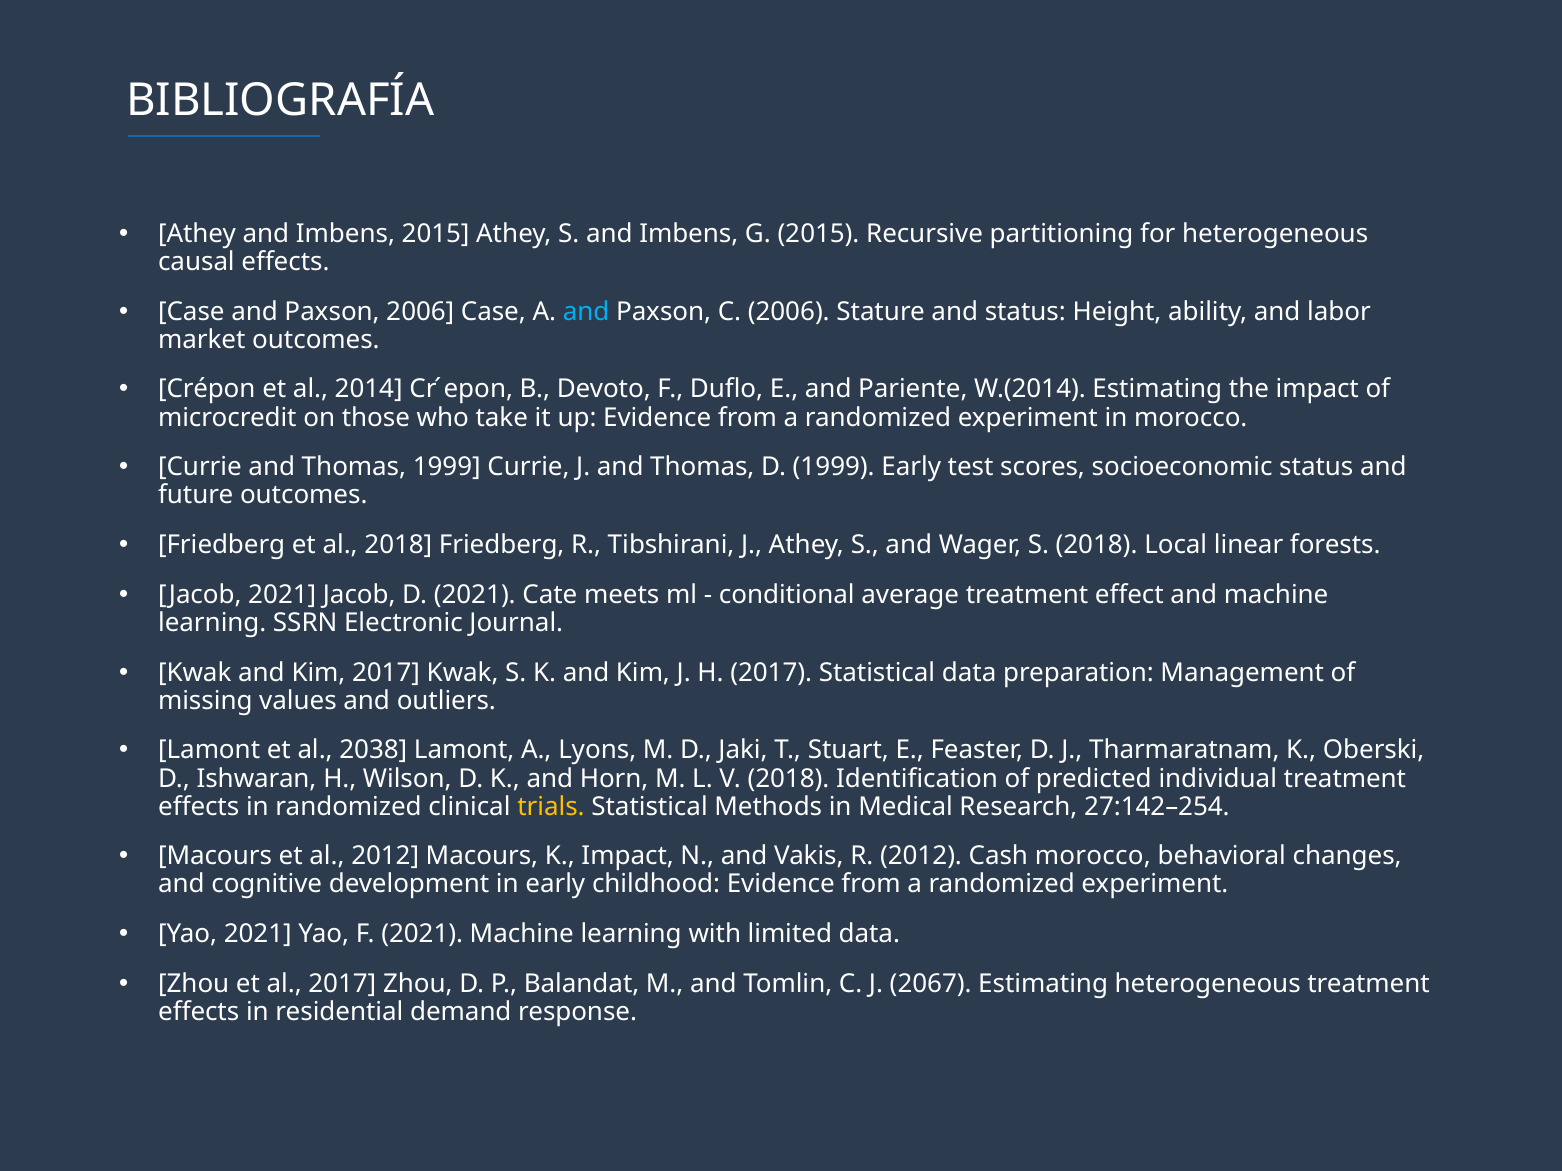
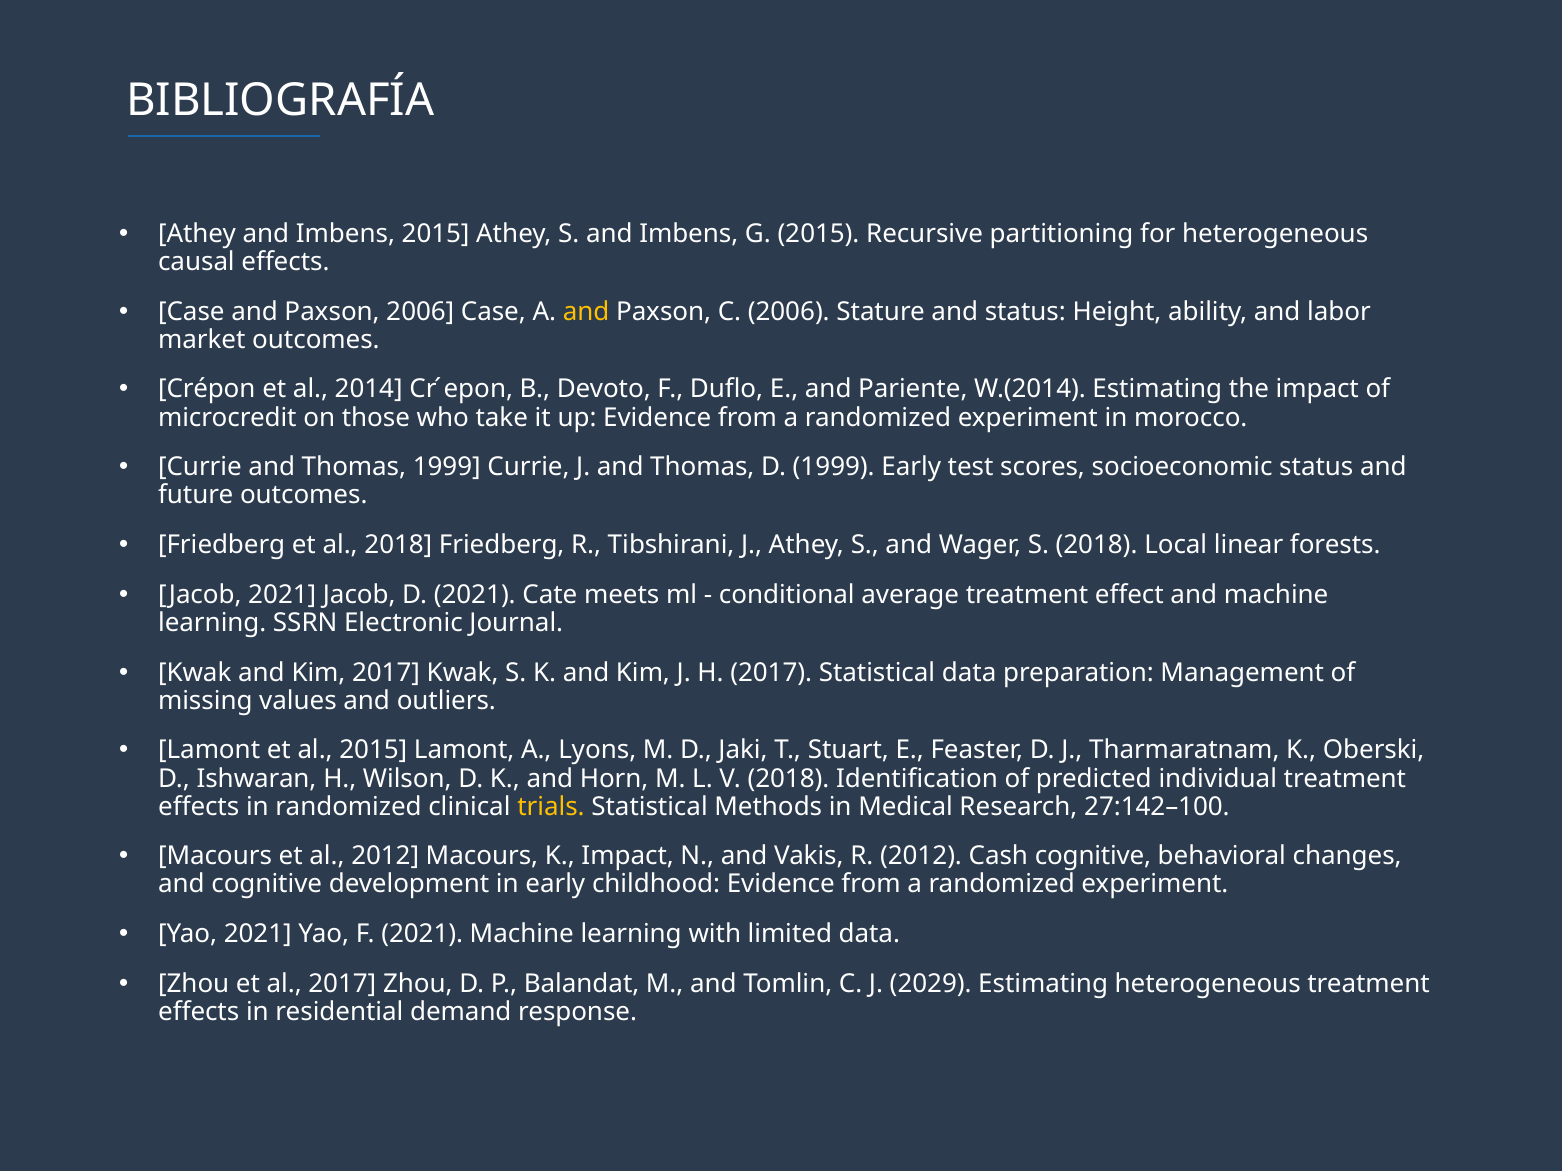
and colour: light blue -> yellow (586, 312)
al 2038: 2038 -> 2015 (373, 751)
27:142–254: 27:142–254 -> 27:142–100 (1157, 807)
Cash morocco: morocco -> cognitive (1093, 857)
2067: 2067 -> 2029 (931, 984)
